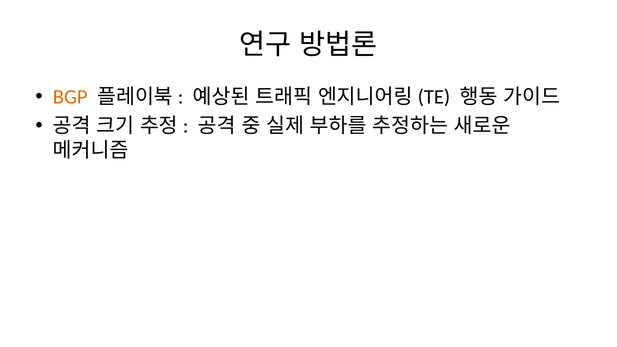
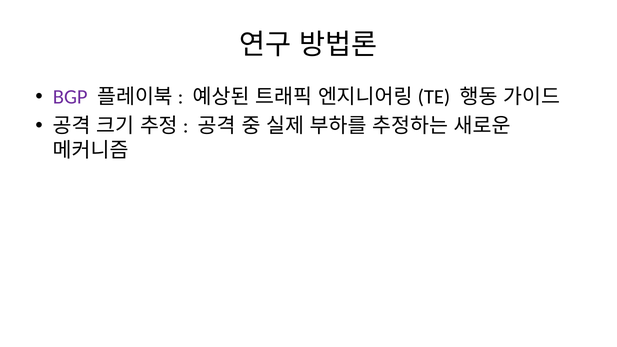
BGP colour: orange -> purple (70, 97)
